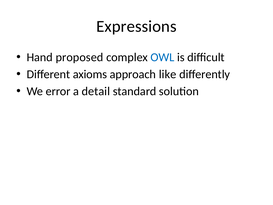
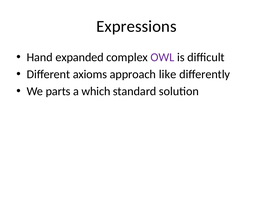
proposed: proposed -> expanded (80, 57)
OWL colour: blue -> purple (162, 57)
error: error -> parts (58, 91)
detail: detail -> which (96, 91)
